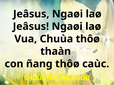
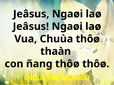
thôø caùc: caùc -> thôø (96, 64)
